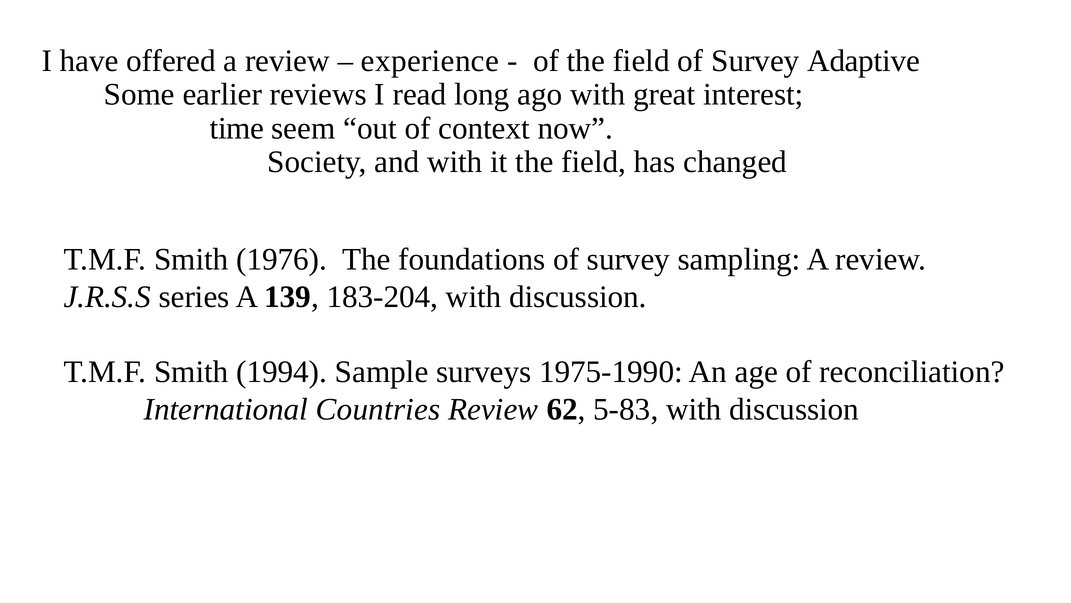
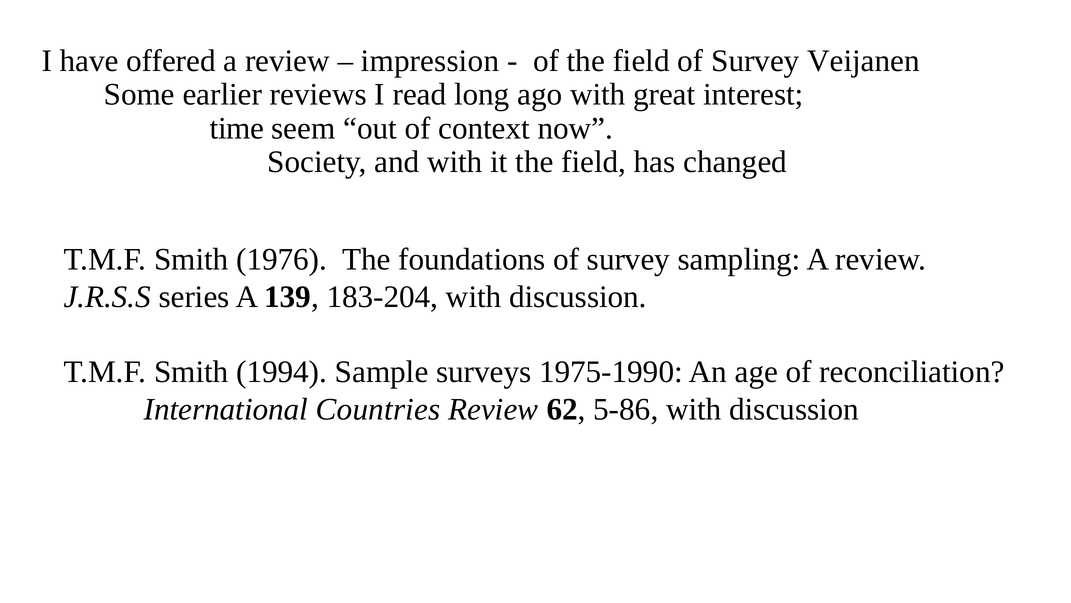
experience: experience -> impression (430, 61)
Adaptive: Adaptive -> Veijanen (863, 61)
5-83: 5-83 -> 5-86 (626, 409)
